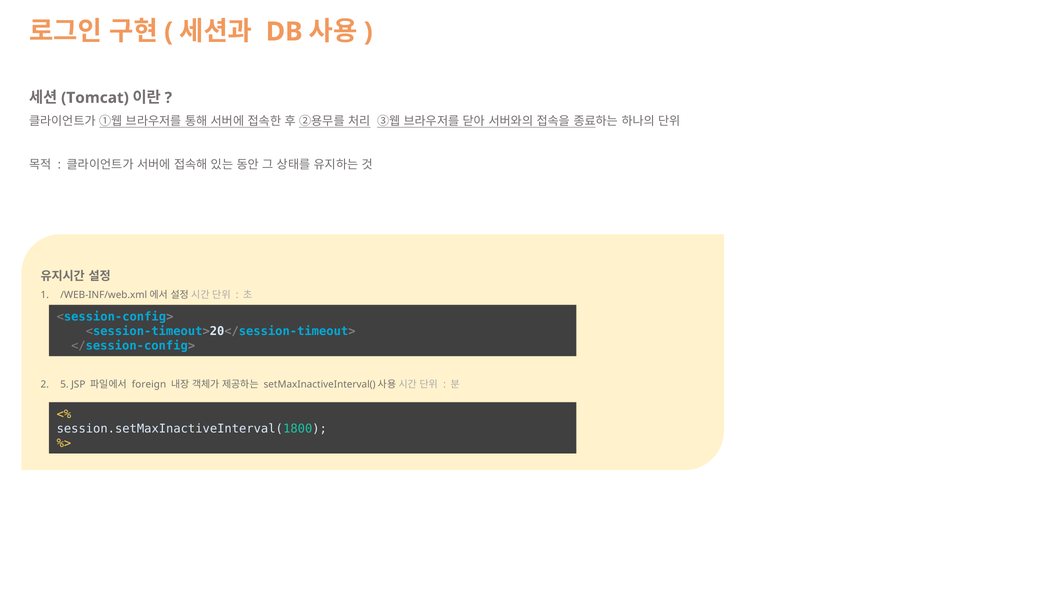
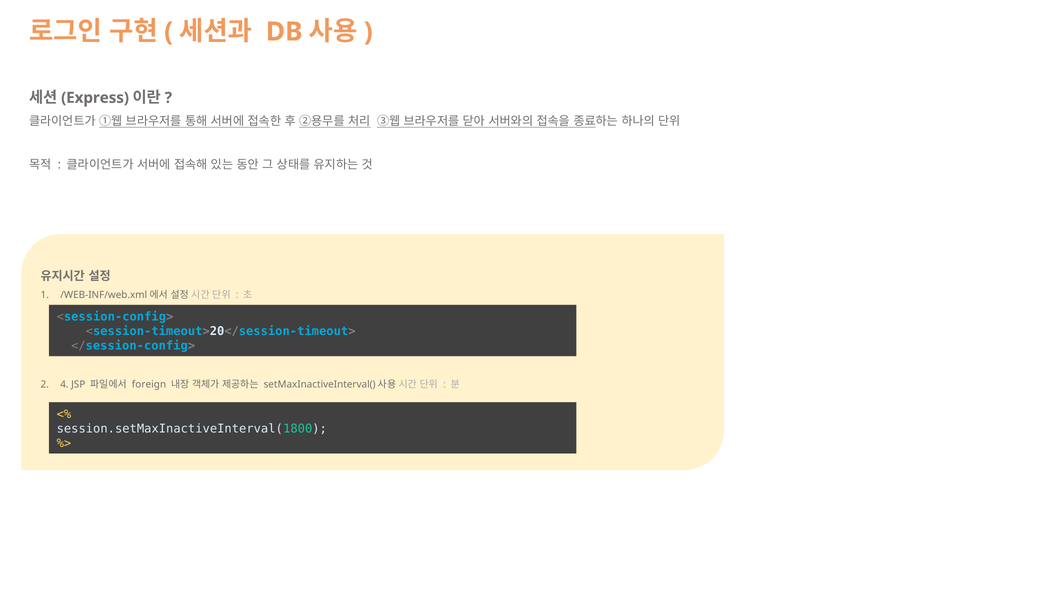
Tomcat: Tomcat -> Express (95, 98)
5: 5 -> 4 (65, 384)
